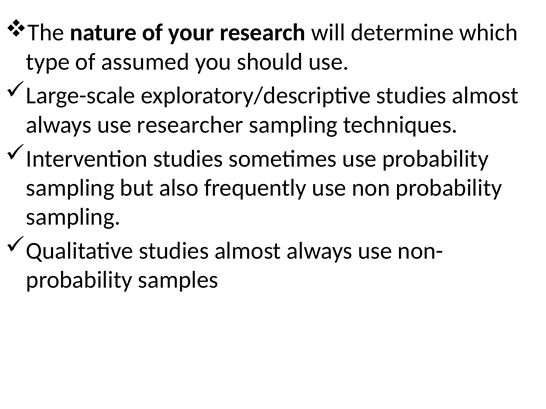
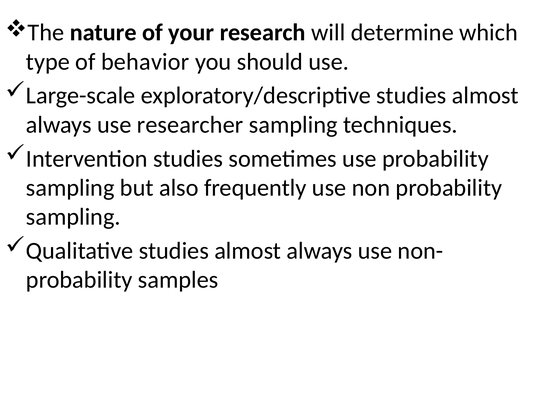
assumed: assumed -> behavior (145, 62)
